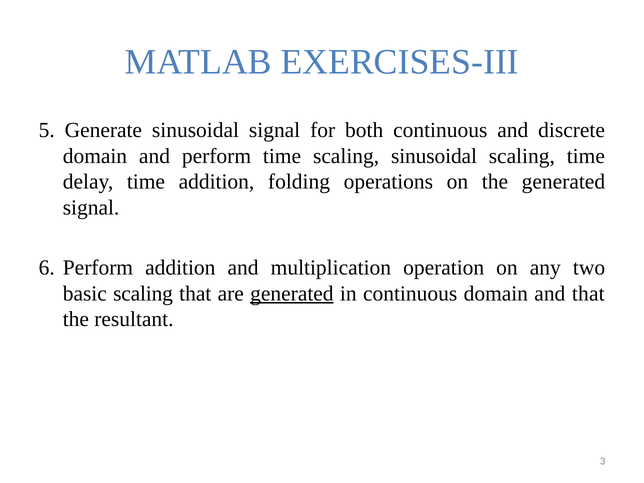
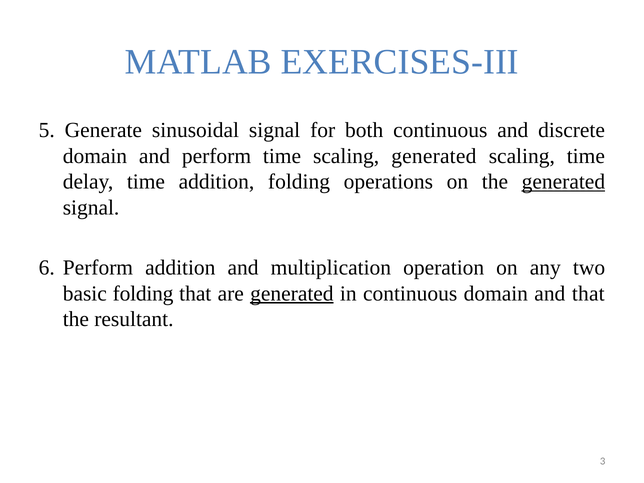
scaling sinusoidal: sinusoidal -> generated (434, 156)
generated underline: none -> present (563, 182)
basic scaling: scaling -> folding (143, 293)
